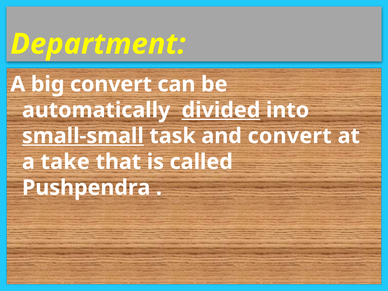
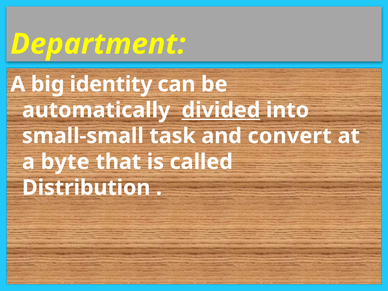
big convert: convert -> identity (111, 84)
small-small underline: present -> none (83, 136)
take: take -> byte (65, 162)
Pushpendra: Pushpendra -> Distribution (86, 188)
